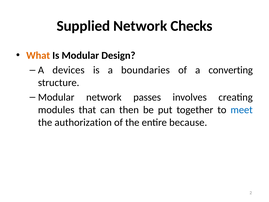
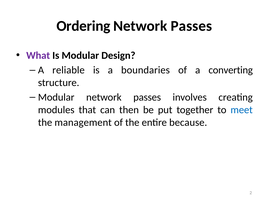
Supplied: Supplied -> Ordering (83, 26)
Checks: Checks -> Passes (191, 26)
What colour: orange -> purple (38, 55)
devices: devices -> reliable (69, 70)
authorization: authorization -> management (83, 122)
